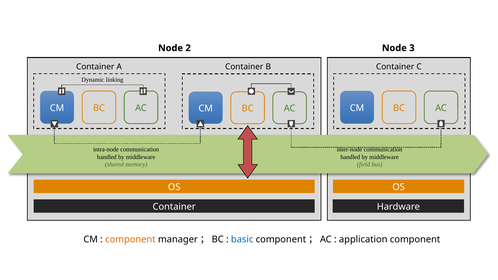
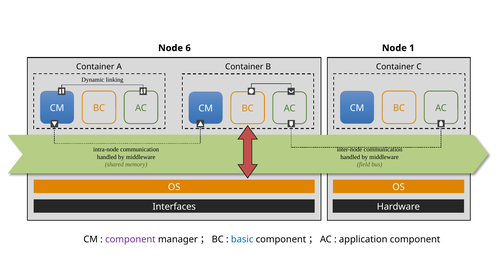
2: 2 -> 6 (188, 48)
3: 3 -> 1 (412, 48)
Container: Container -> Interfaces (174, 207)
component colour: orange -> purple (130, 239)
